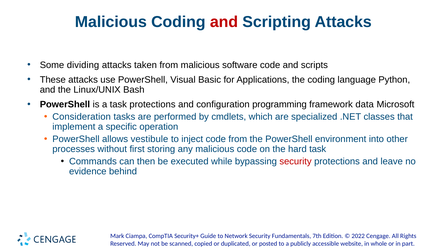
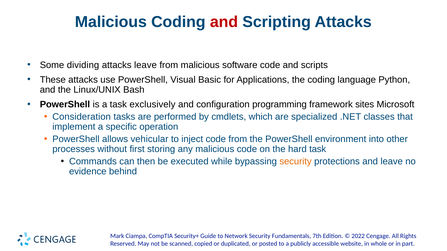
attacks taken: taken -> leave (145, 65)
task protections: protections -> exclusively (152, 105)
data: data -> sites (365, 105)
vestibule: vestibule -> vehicular (149, 139)
security colour: red -> orange (296, 162)
